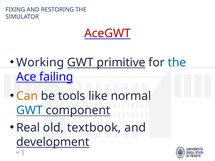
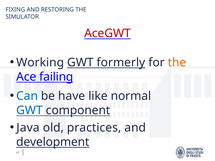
primitive: primitive -> formerly (121, 63)
the colour: blue -> orange (177, 63)
Can colour: orange -> blue (27, 96)
tools: tools -> have (72, 96)
Real: Real -> Java (28, 128)
textbook: textbook -> practices (94, 128)
